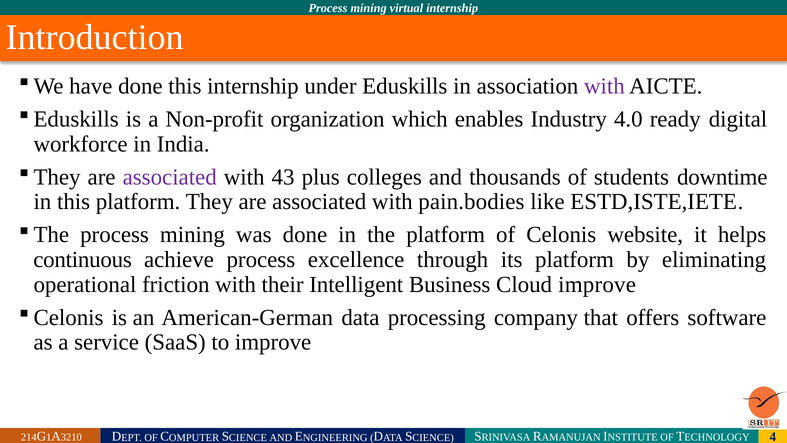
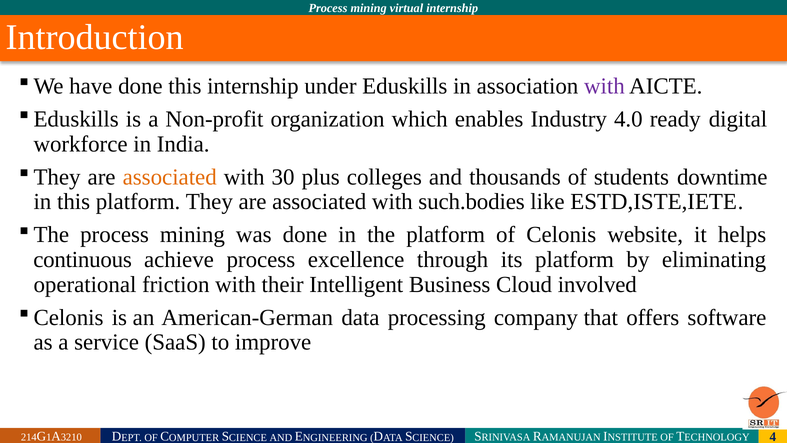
associated colour: purple -> orange (170, 177)
43: 43 -> 30 (283, 177)
pain.bodies: pain.bodies -> such.bodies (472, 202)
Cloud improve: improve -> involved (597, 284)
